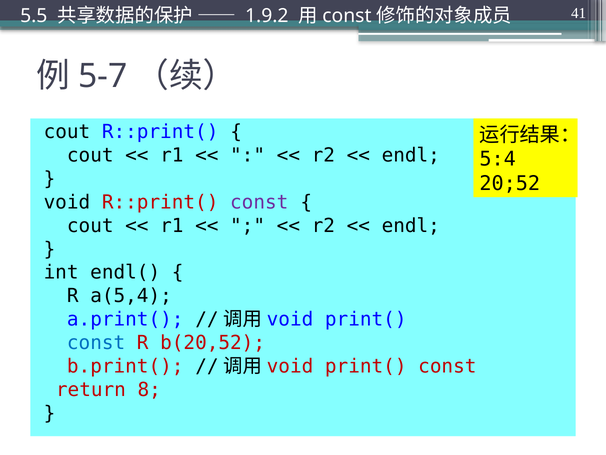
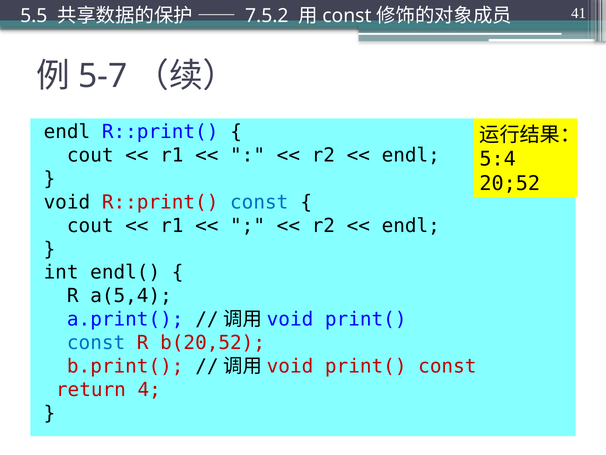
1.9.2: 1.9.2 -> 7.5.2 (267, 16)
cout: cout -> endl (67, 132)
const colour: purple -> blue (259, 202)
8: 8 -> 4 (149, 389)
